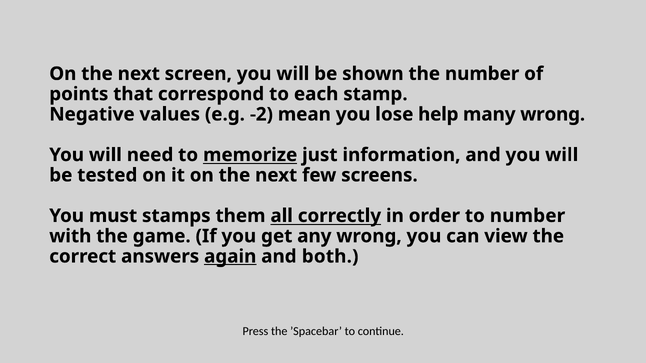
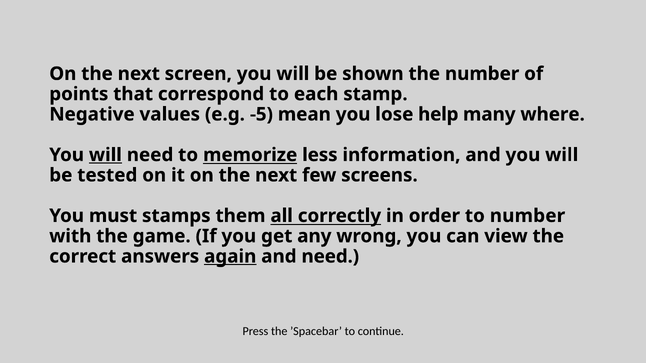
-2: -2 -> -5 (261, 114)
many wrong: wrong -> where (553, 114)
will underline: none -> present (105, 155)
just: just -> less (320, 155)
and both: both -> need (330, 257)
